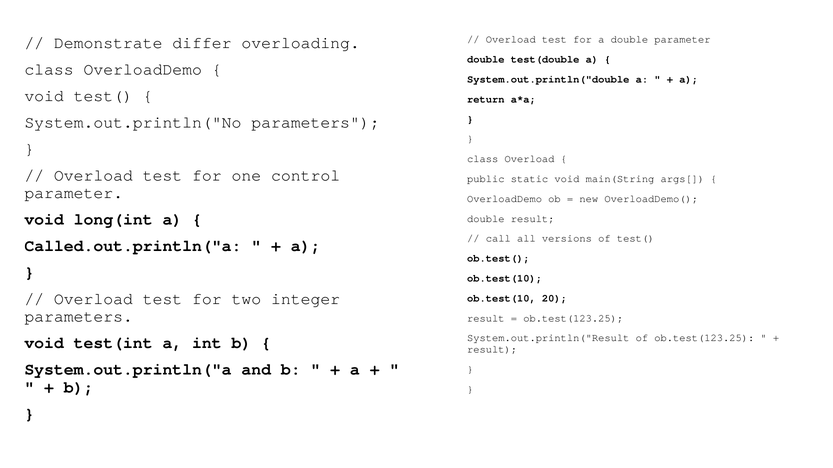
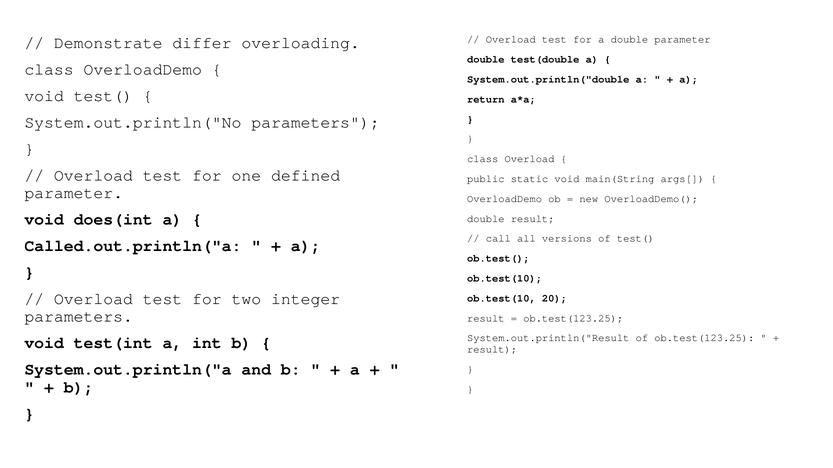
control: control -> defined (306, 175)
long(int: long(int -> does(int (113, 220)
